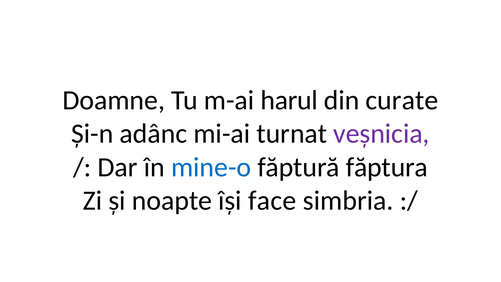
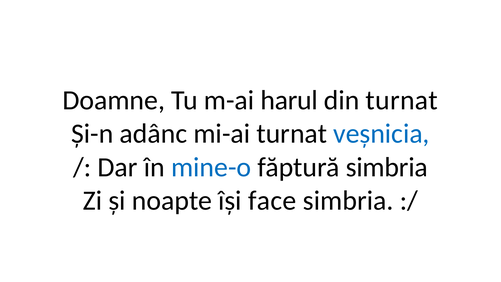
din curate: curate -> turnat (402, 100)
veșnicia colour: purple -> blue (381, 134)
făptură făptura: făptura -> simbria (387, 167)
